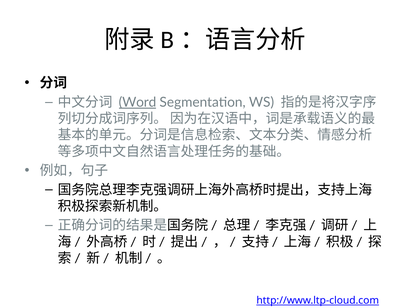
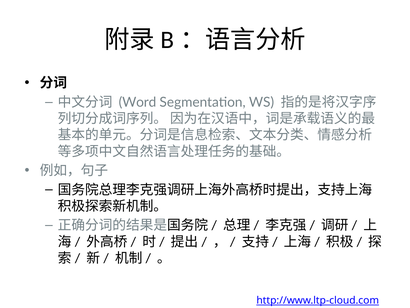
Word underline: present -> none (138, 102)
